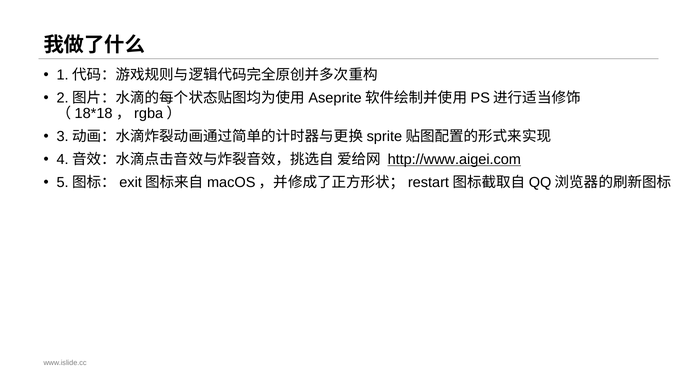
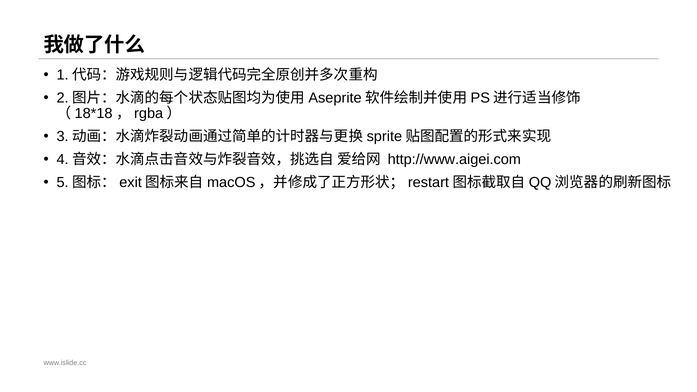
http://www.aigei.com underline: present -> none (454, 160)
